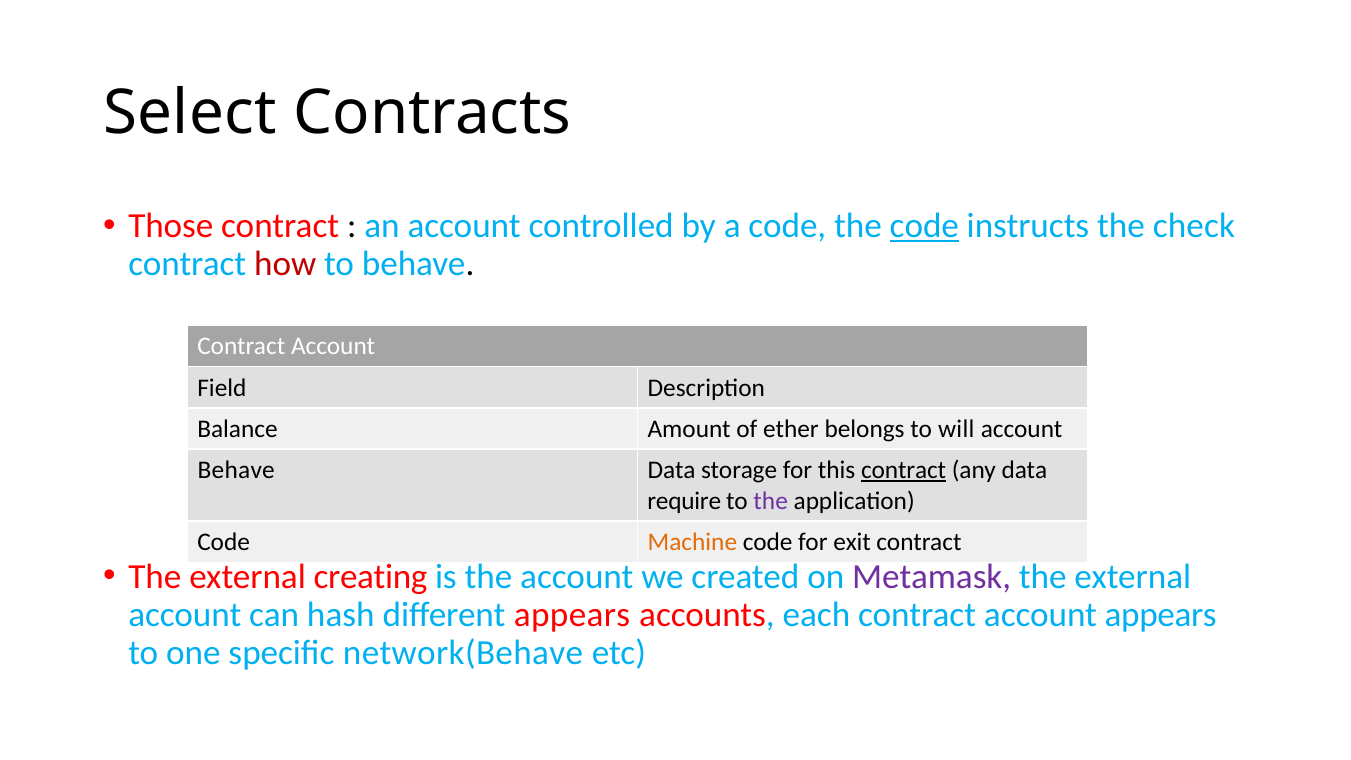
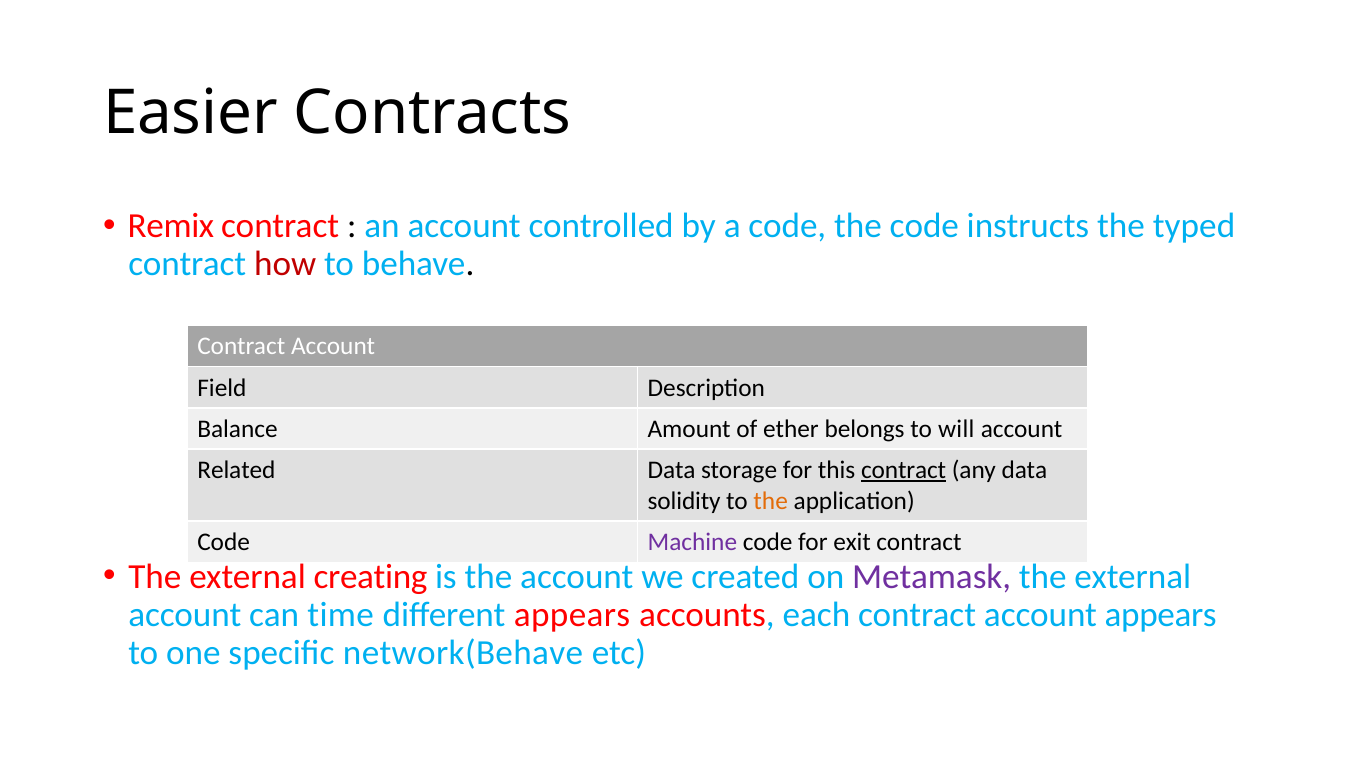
Select: Select -> Easier (190, 113)
Those: Those -> Remix (171, 226)
code underline: present -> none (924, 226)
check: check -> typed (1194, 226)
Behave: Behave -> Related (236, 470)
require: require -> solidity (684, 501)
the colour: purple -> orange (771, 501)
Machine colour: orange -> purple (692, 542)
hash: hash -> time (341, 614)
